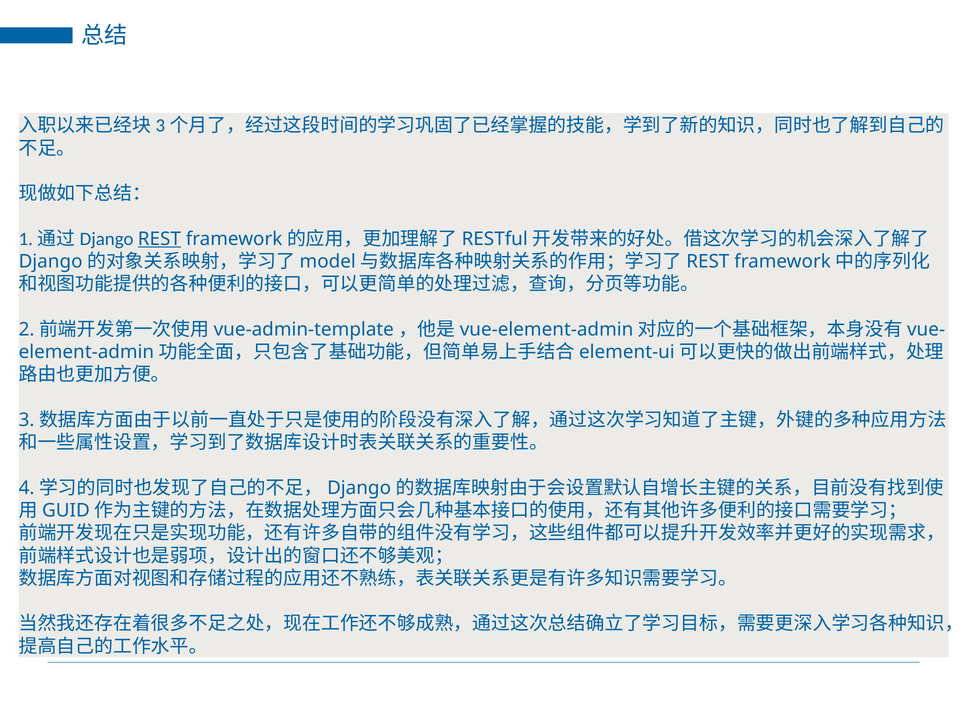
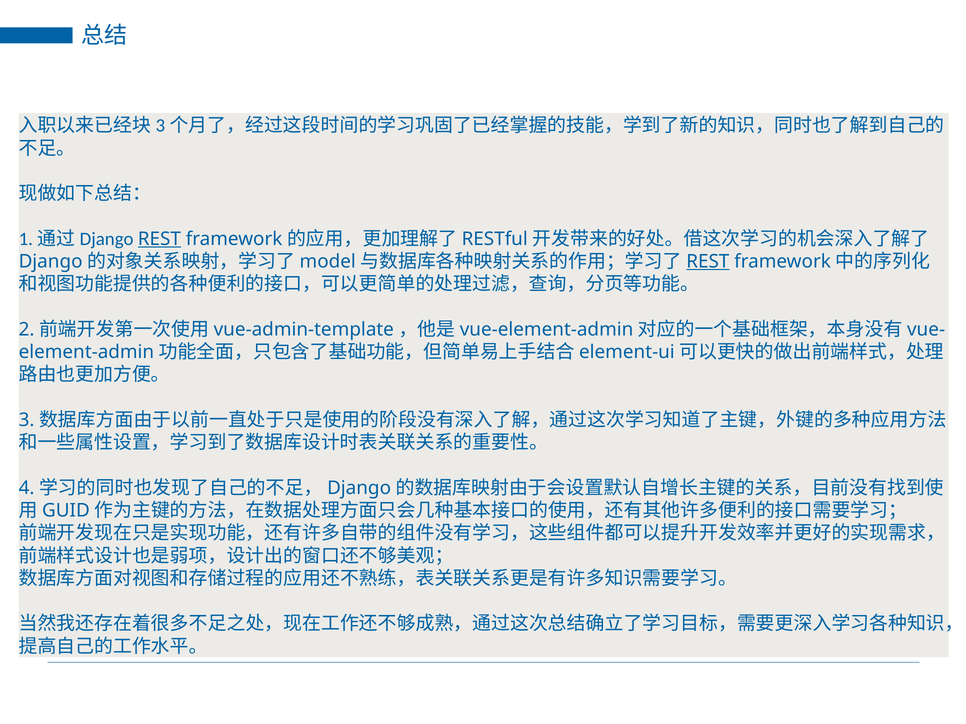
REST underline: none -> present (708, 262)
